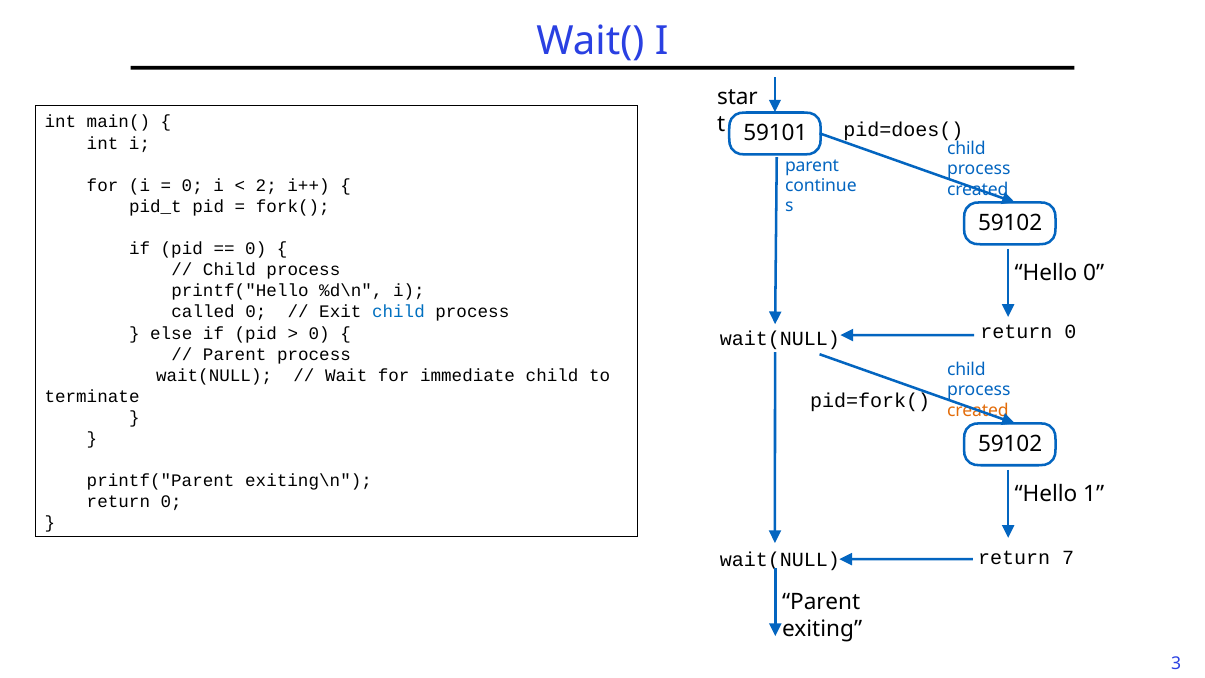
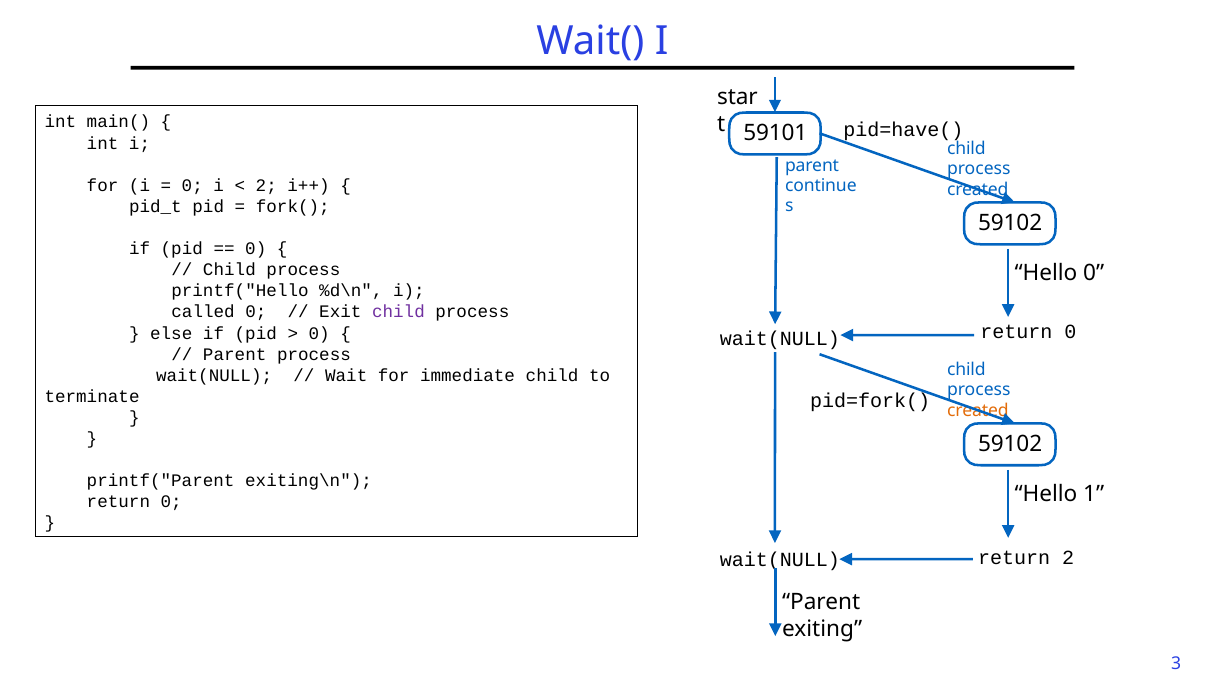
pid=does(: pid=does( -> pid=have( (903, 130)
child colour: blue -> purple (398, 312)
return 7: 7 -> 2 (1068, 557)
